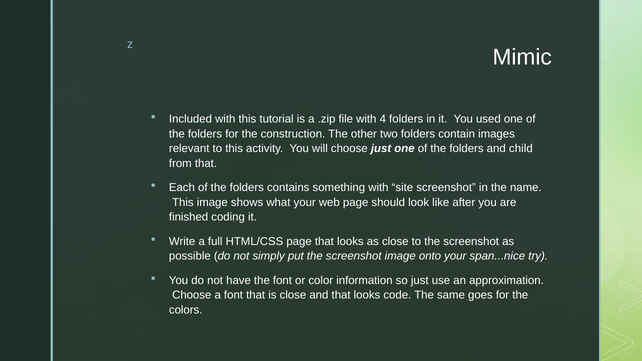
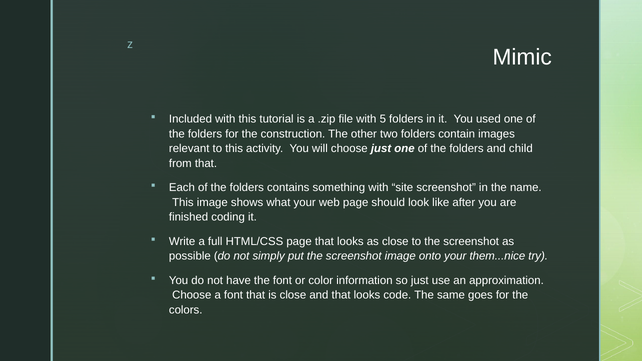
4: 4 -> 5 (383, 119)
span...nice: span...nice -> them...nice (497, 256)
